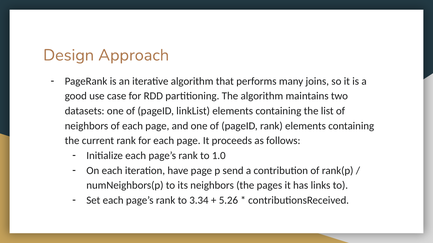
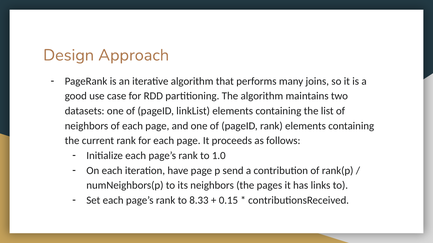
3.34: 3.34 -> 8.33 (199, 201)
5.26: 5.26 -> 0.15 (228, 201)
